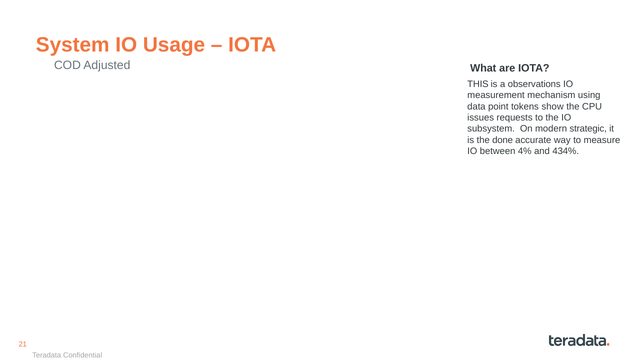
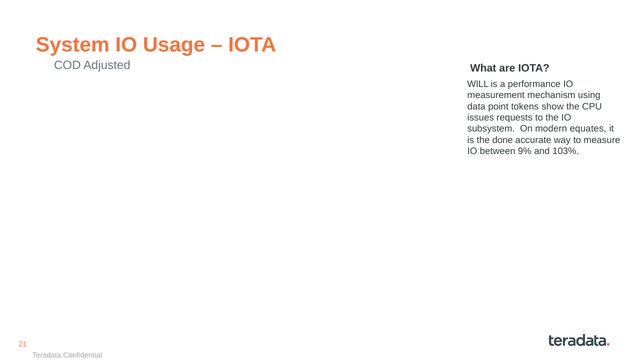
THIS: THIS -> WILL (478, 84)
observations: observations -> performance (534, 84)
strategic: strategic -> equates (588, 129)
4%: 4% -> 9% (525, 152)
434%: 434% -> 103% (566, 152)
